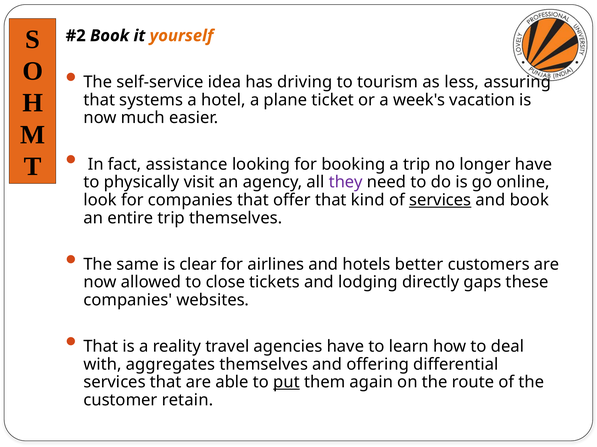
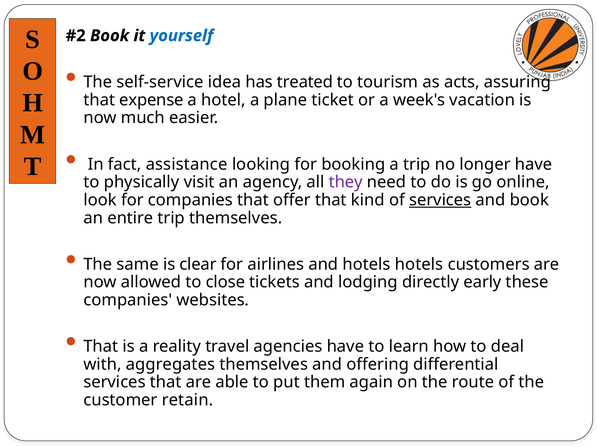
yourself colour: orange -> blue (181, 36)
driving: driving -> treated (305, 82)
less: less -> acts (462, 82)
systems: systems -> expense (151, 100)
hotels better: better -> hotels (419, 265)
gaps: gaps -> early (482, 283)
put underline: present -> none (286, 383)
